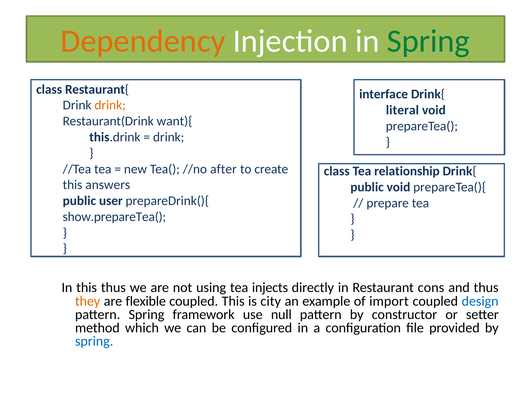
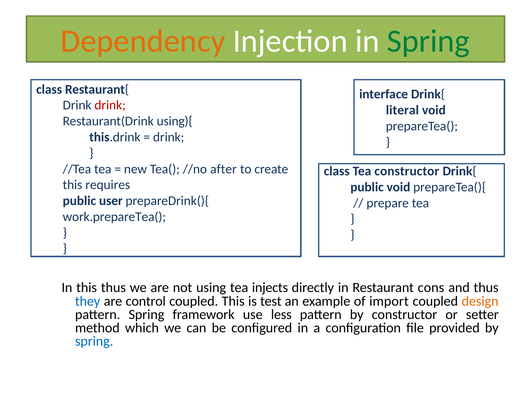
drink colour: orange -> red (110, 105)
want){: want){ -> using){ (175, 121)
Tea relationship: relationship -> constructor (407, 171)
answers: answers -> requires (108, 185)
show.prepareTea(: show.prepareTea( -> work.prepareTea( (114, 217)
they colour: orange -> blue (88, 301)
flexible: flexible -> control (146, 301)
city: city -> test (271, 301)
design colour: blue -> orange (480, 301)
null: null -> less (281, 315)
